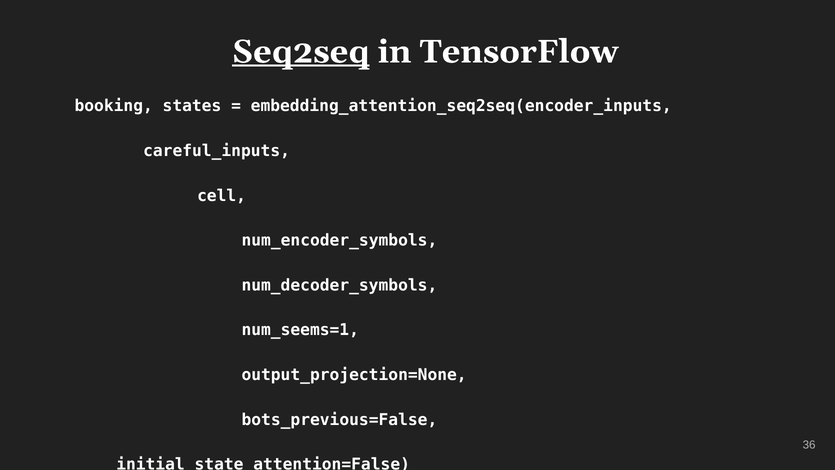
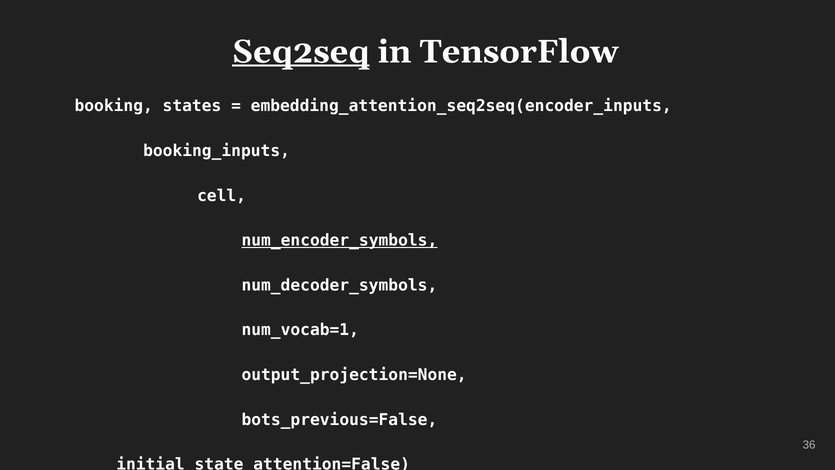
careful_inputs: careful_inputs -> booking_inputs (217, 151)
num_encoder_symbols underline: none -> present (339, 240)
num_seems=1: num_seems=1 -> num_vocab=1 (300, 330)
